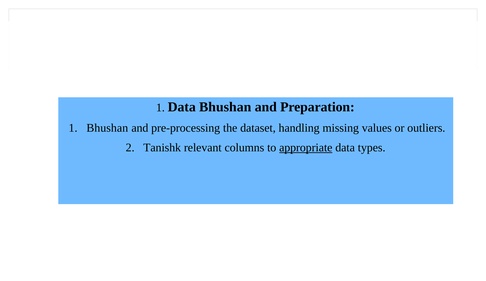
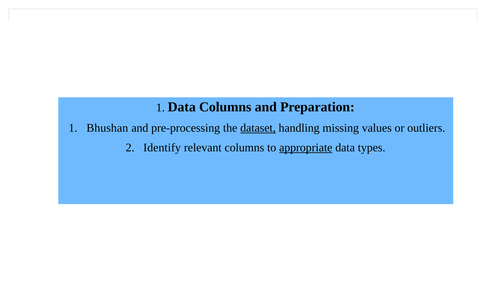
Data Bhushan: Bhushan -> Columns (225, 107)
dataset underline: none -> present (258, 128)
Tanishk: Tanishk -> Identify (162, 148)
